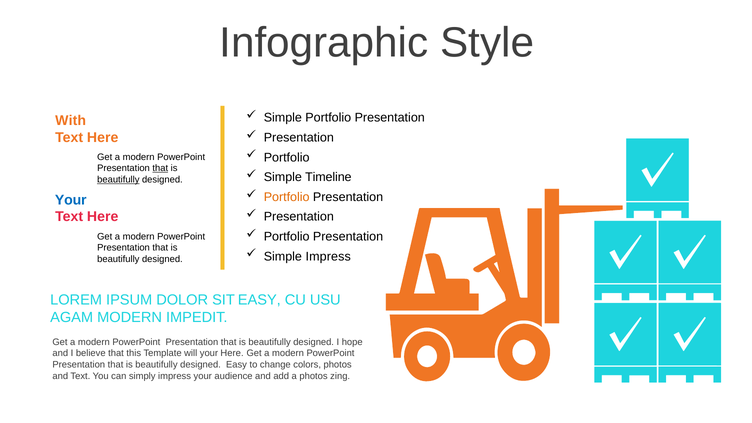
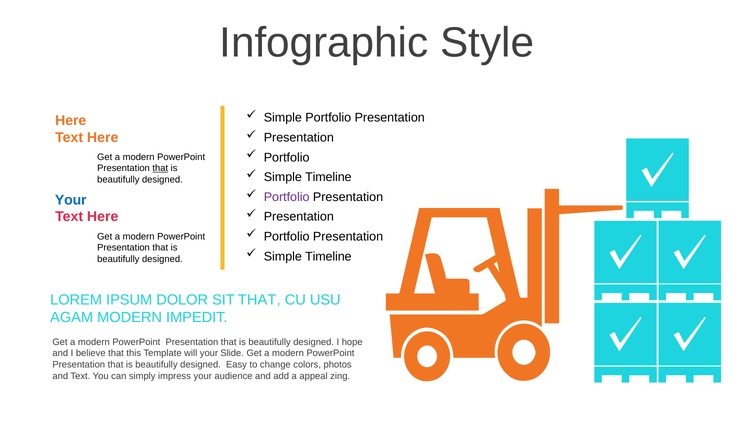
With: With -> Here (71, 121)
beautifully underline: present -> none (118, 180)
Portfolio colour: orange -> purple (287, 197)
Impress: Impress -> Timeline (328, 256)
SIT EASY: EASY -> THAT (259, 300)
your Here: Here -> Slide (232, 353)
a photos: photos -> appeal (314, 376)
